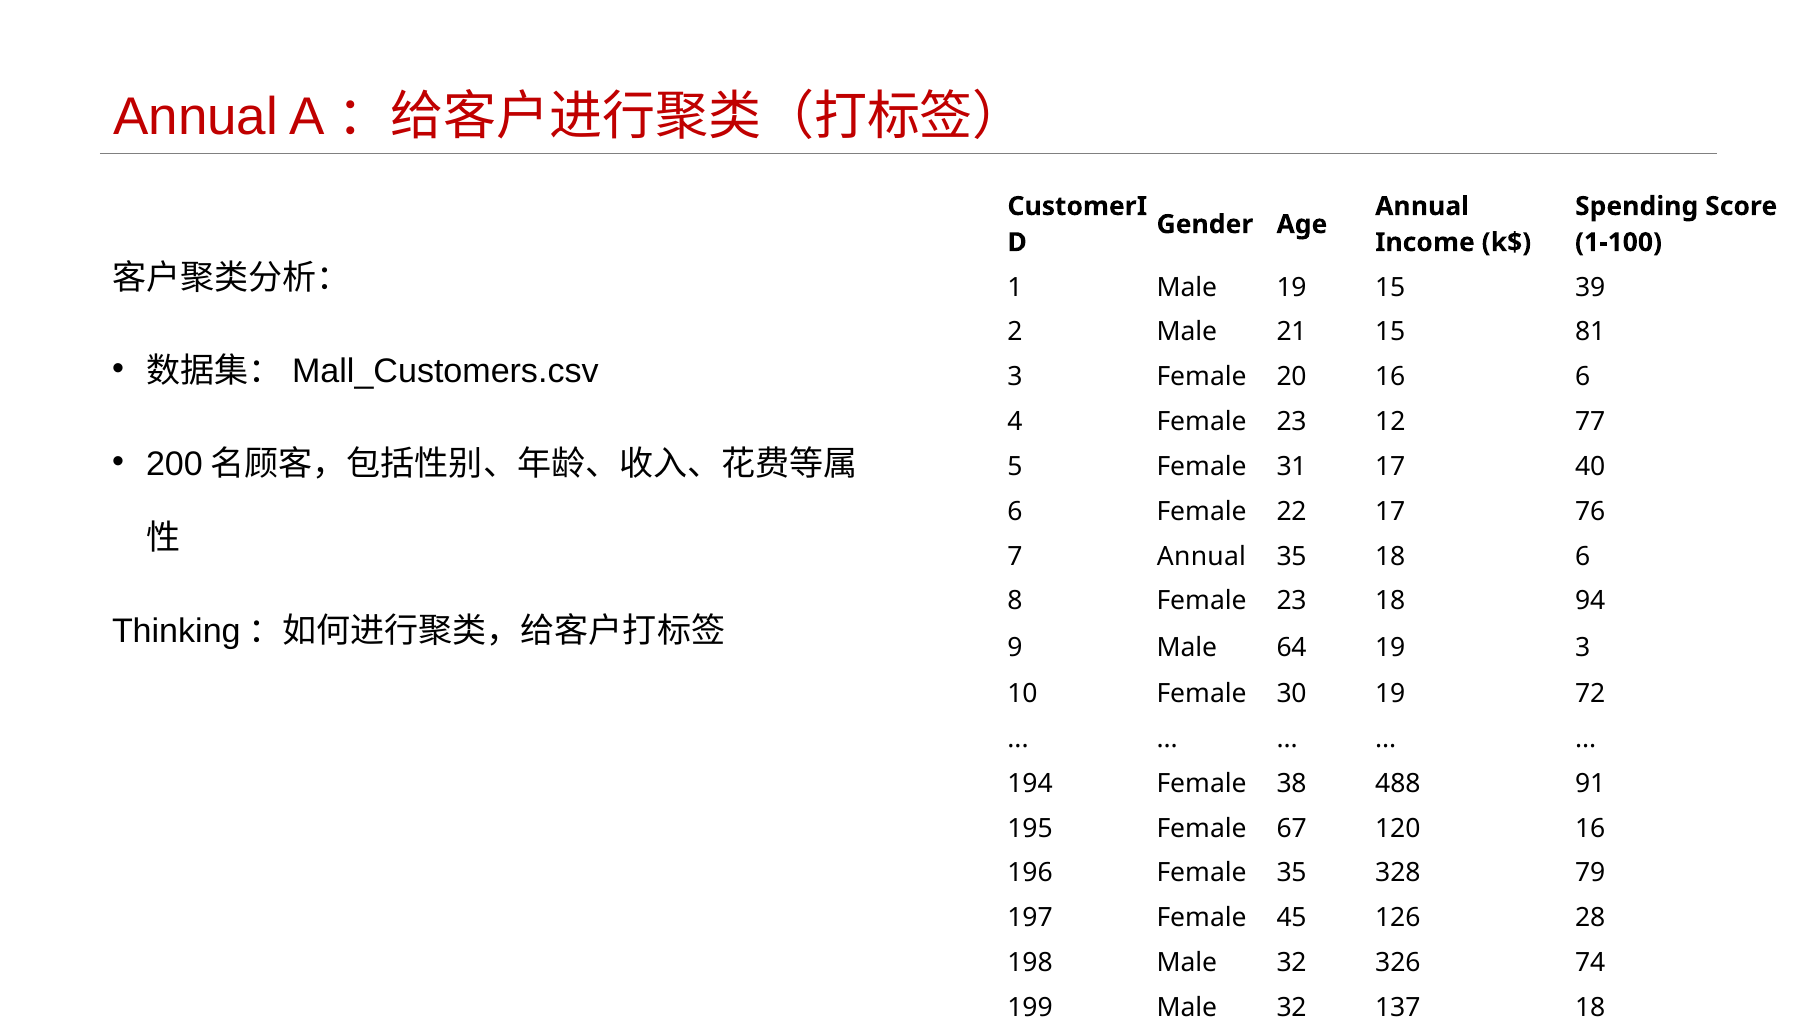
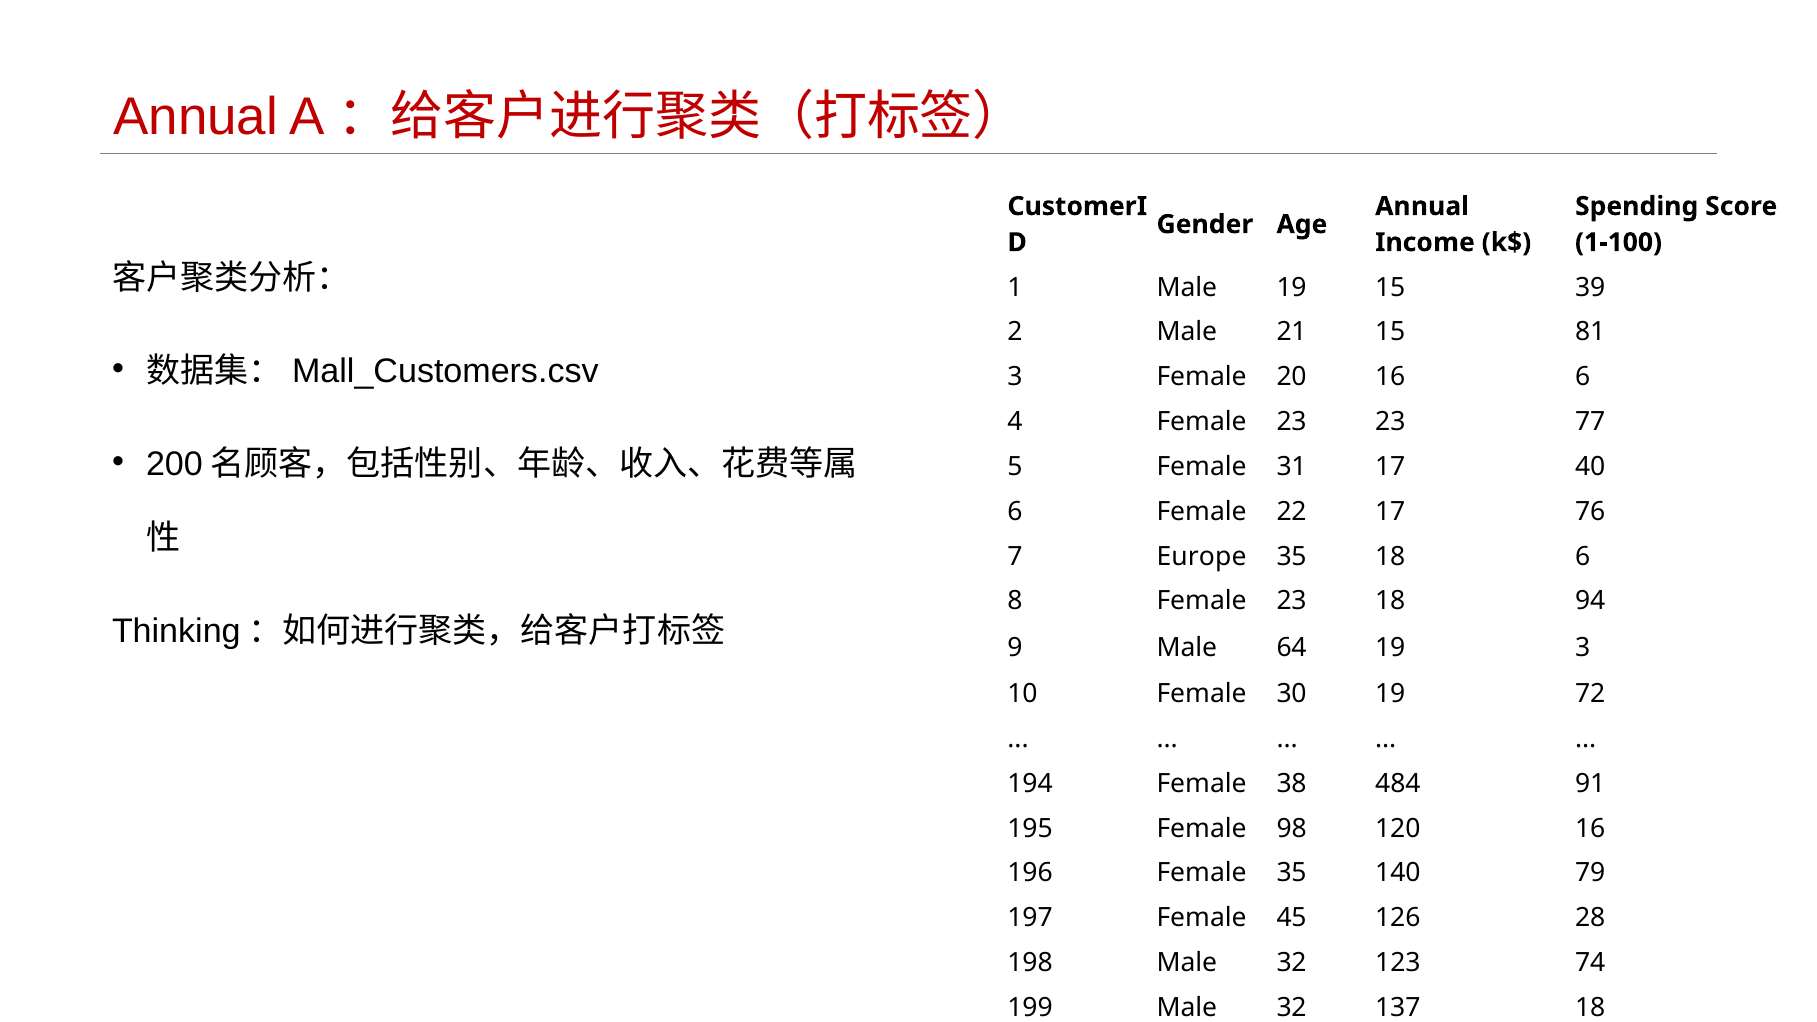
23 12: 12 -> 23 (1390, 422)
7 Annual: Annual -> Europe (1202, 556)
488: 488 -> 484 (1398, 784)
67: 67 -> 98 (1292, 828)
328: 328 -> 140 (1398, 873)
326: 326 -> 123 (1398, 963)
